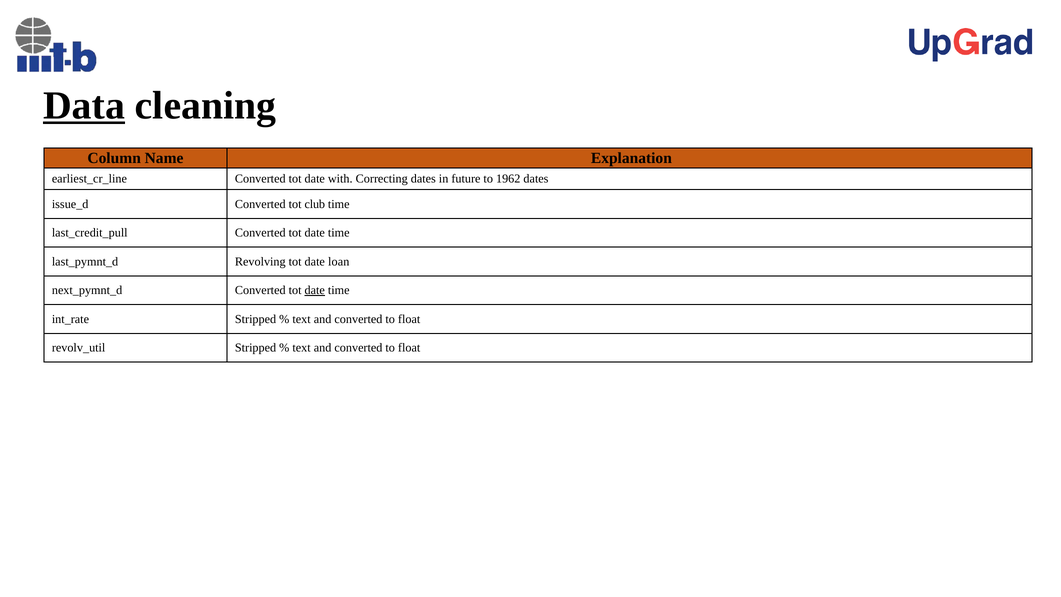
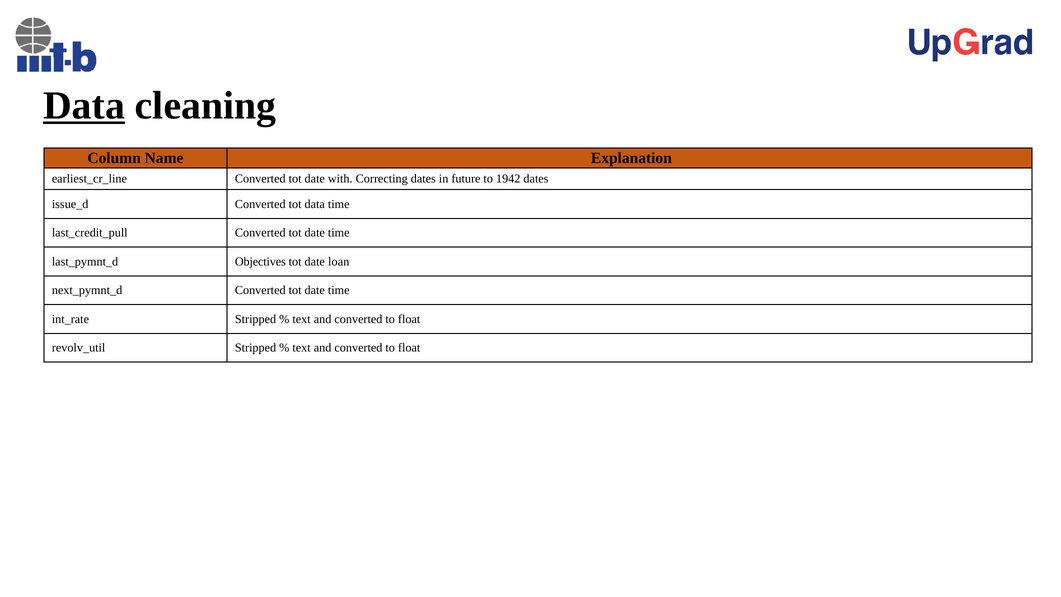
1962: 1962 -> 1942 (508, 179)
tot club: club -> data (315, 204)
Revolving: Revolving -> Objectives (260, 261)
date underline: present -> none (315, 290)
